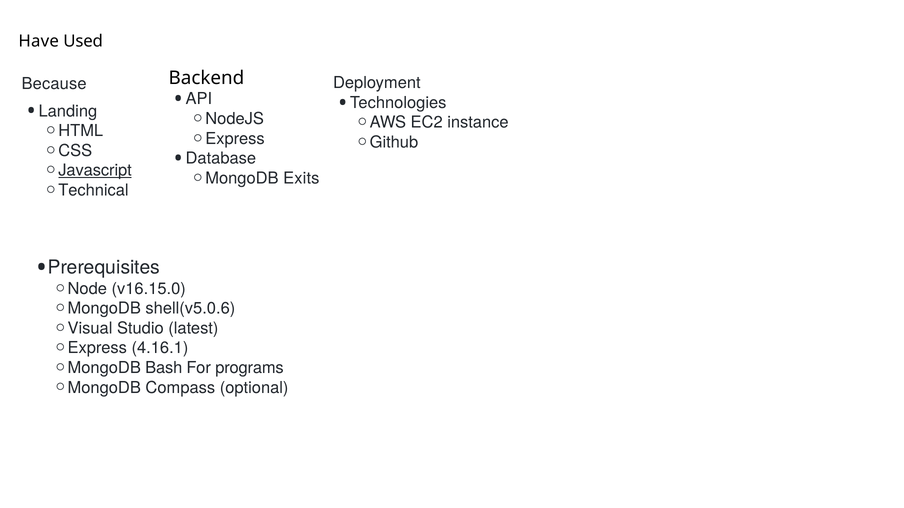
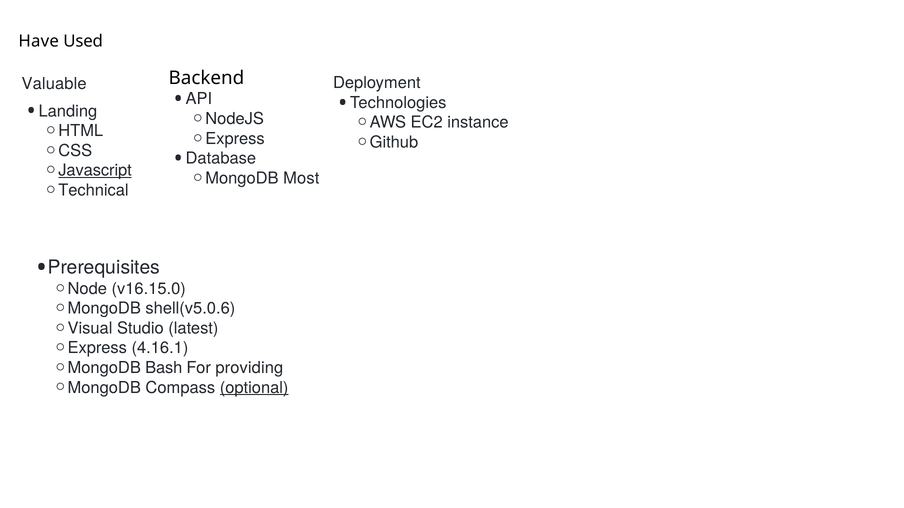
Because: Because -> Valuable (54, 84)
Exits: Exits -> Most (301, 178)
programs: programs -> providing (249, 368)
optional underline: none -> present (254, 388)
